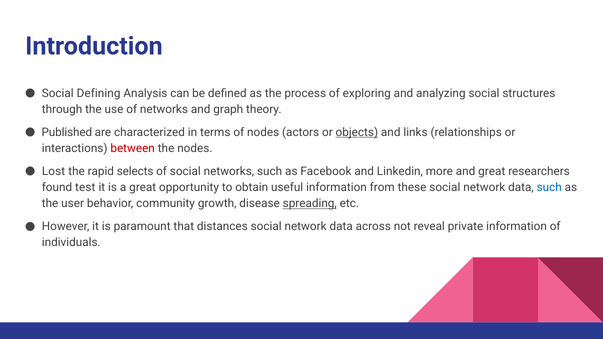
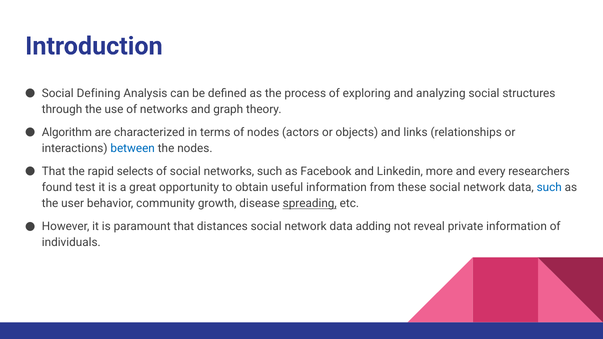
Published: Published -> Algorithm (67, 132)
objects underline: present -> none (357, 132)
between colour: red -> blue (133, 148)
Lost: Lost -> That (54, 171)
and great: great -> every (492, 171)
across: across -> adding (373, 227)
